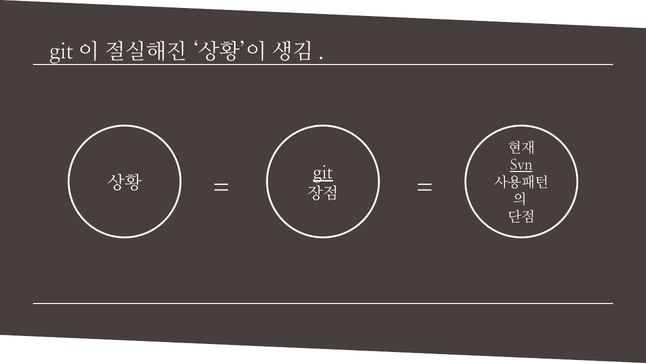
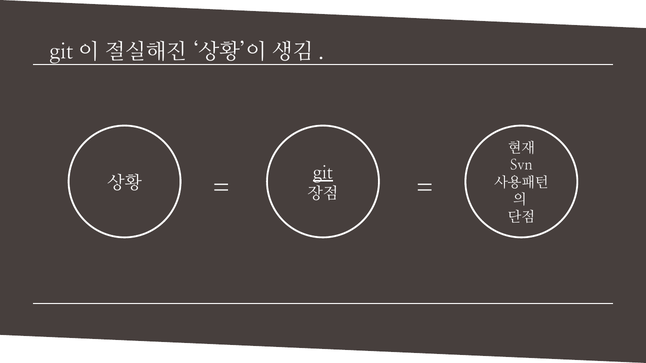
Svn underline: present -> none (521, 165)
